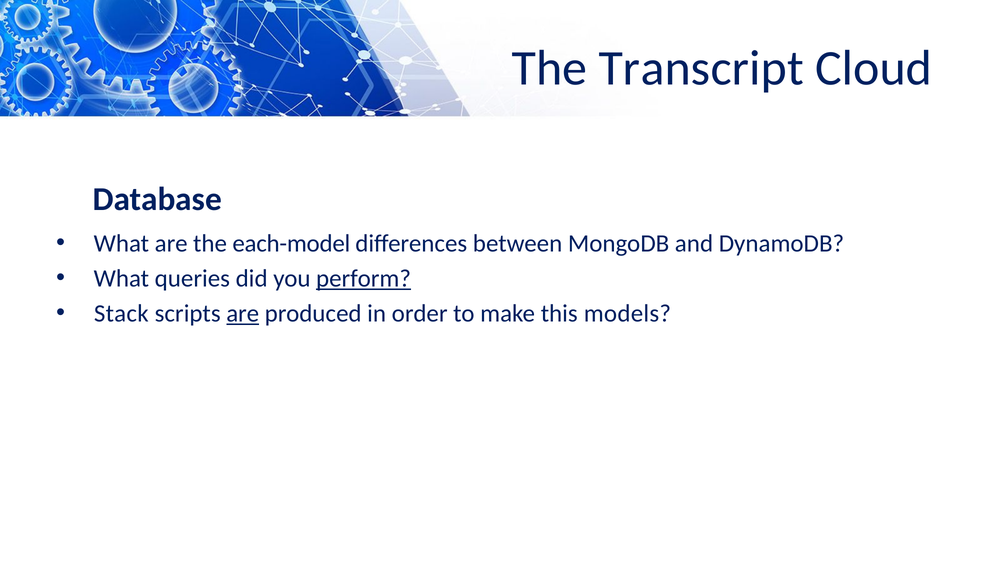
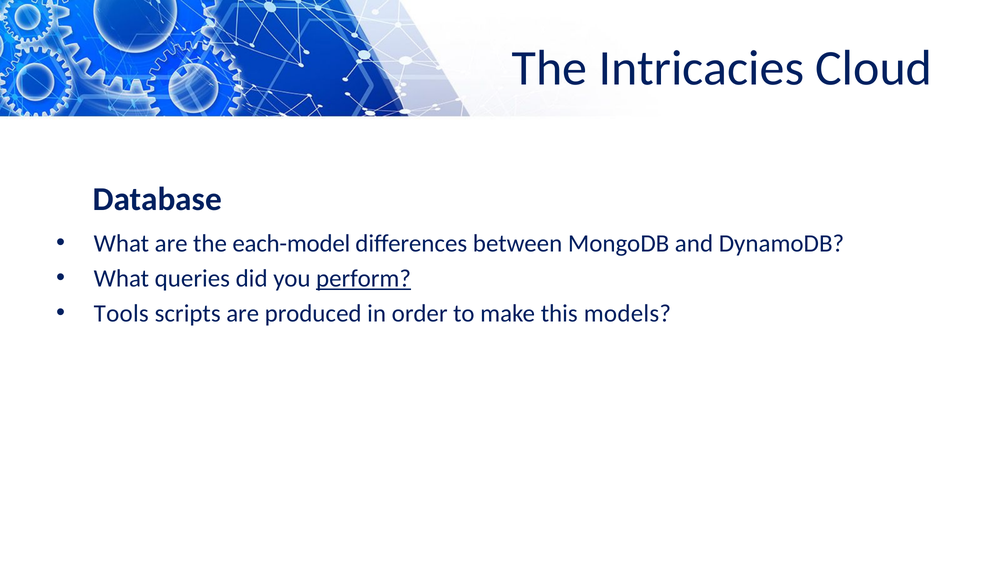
Transcript: Transcript -> Intricacies (701, 69)
Stack: Stack -> Tools (121, 314)
are underline: present -> none (243, 314)
